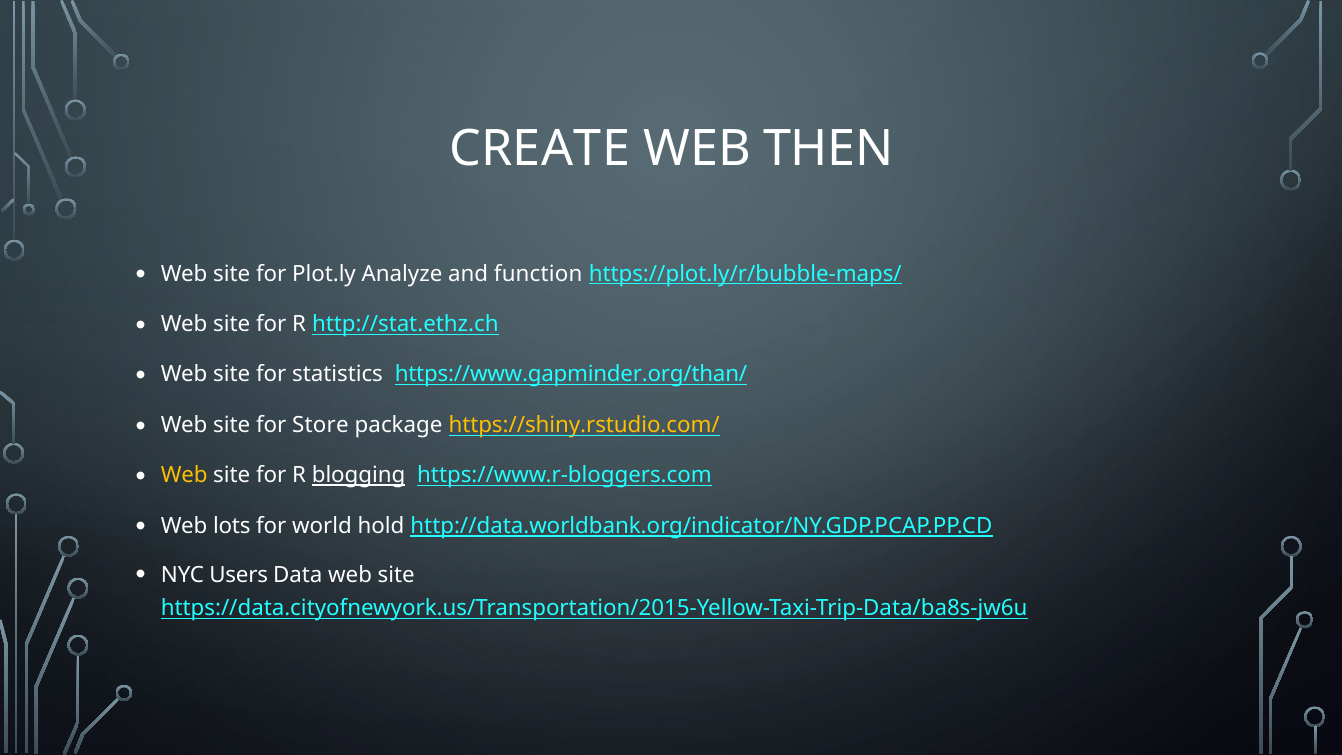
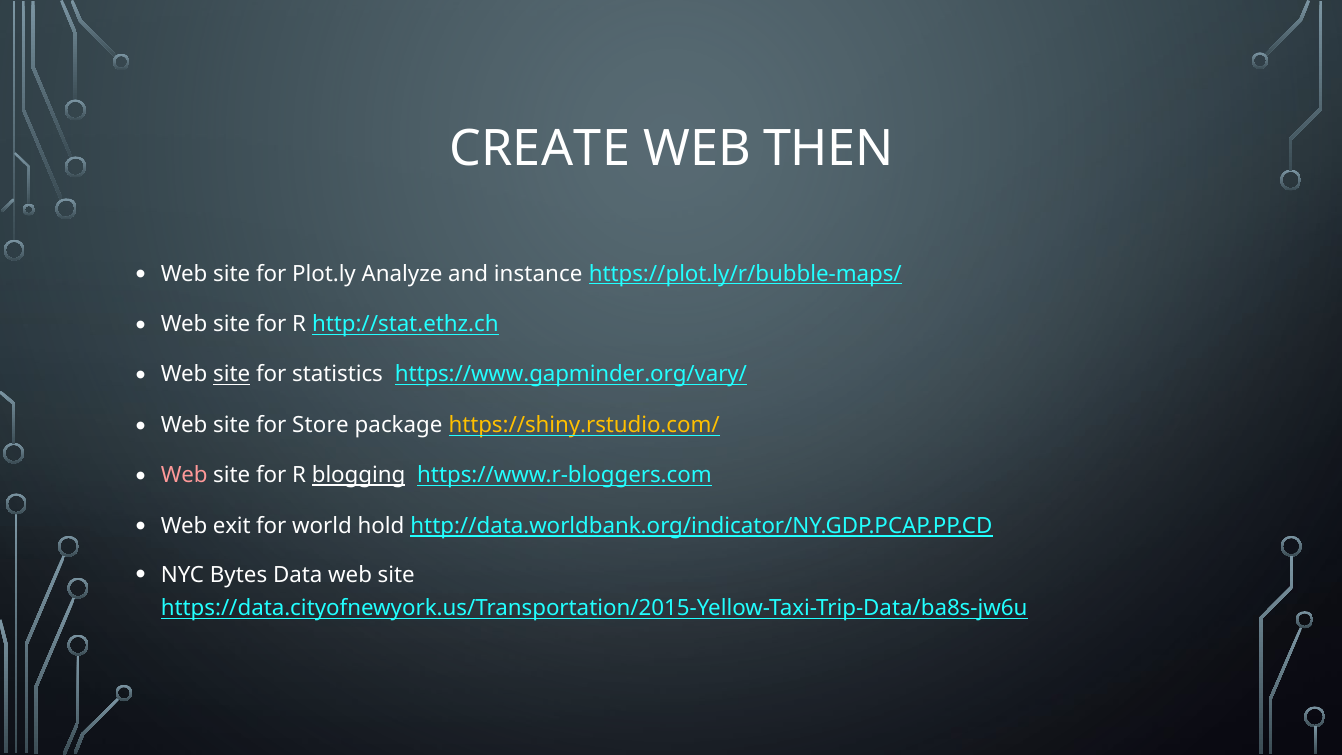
function: function -> instance (538, 274)
site underline: none -> present (232, 374)
https://www.gapminder.org/than/: https://www.gapminder.org/than/ -> https://www.gapminder.org/vary/ (571, 374)
Web colour: yellow -> pink (184, 475)
lots: lots -> exit (232, 526)
Users: Users -> Bytes (239, 575)
